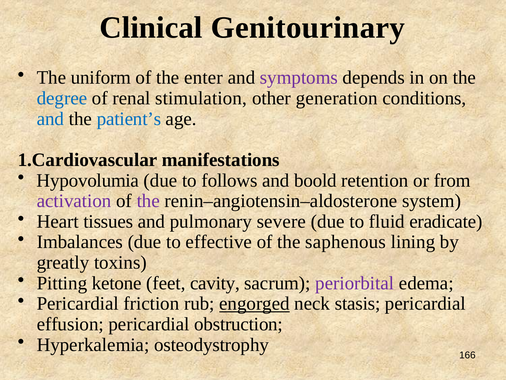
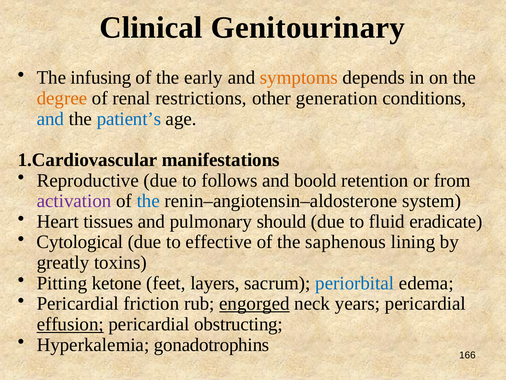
uniform: uniform -> infusing (101, 78)
enter: enter -> early (203, 78)
symptoms colour: purple -> orange (299, 78)
degree colour: blue -> orange (62, 98)
stimulation: stimulation -> restrictions (201, 98)
Hypovolumia: Hypovolumia -> Reproductive (88, 180)
the colour: purple -> blue (148, 201)
severe: severe -> should (282, 221)
Imbalances: Imbalances -> Cytological (80, 242)
cavity: cavity -> layers (215, 283)
periorbital colour: purple -> blue (355, 283)
stasis: stasis -> years (357, 303)
effusion underline: none -> present (70, 324)
obstruction: obstruction -> obstructing (239, 324)
osteodystrophy: osteodystrophy -> gonadotrophins (212, 344)
